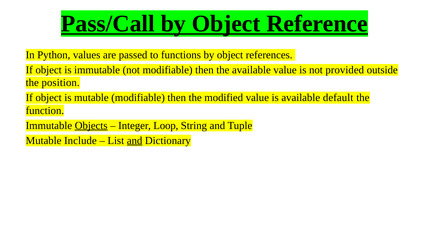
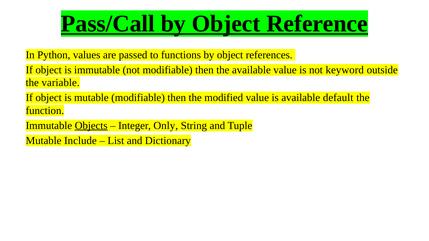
provided: provided -> keyword (345, 70)
position: position -> variable (61, 83)
Loop: Loop -> Only (166, 126)
and underline: present -> none (135, 141)
